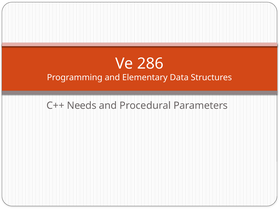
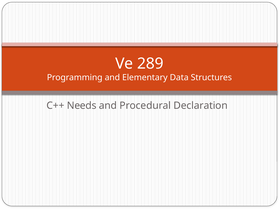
286: 286 -> 289 (150, 64)
Parameters: Parameters -> Declaration (201, 106)
